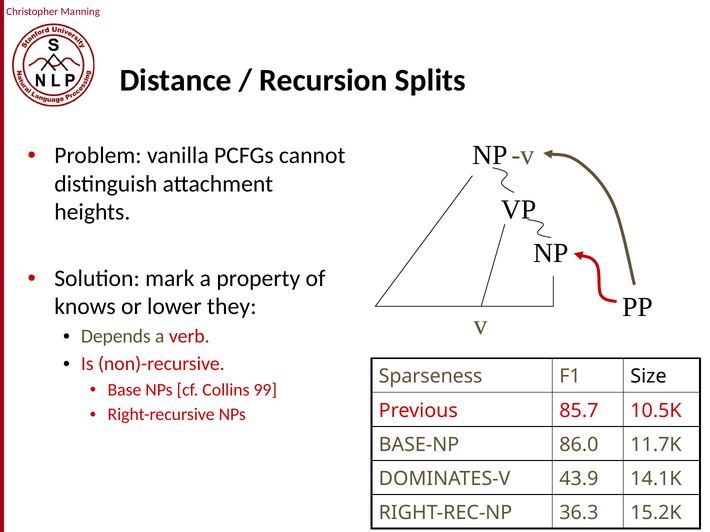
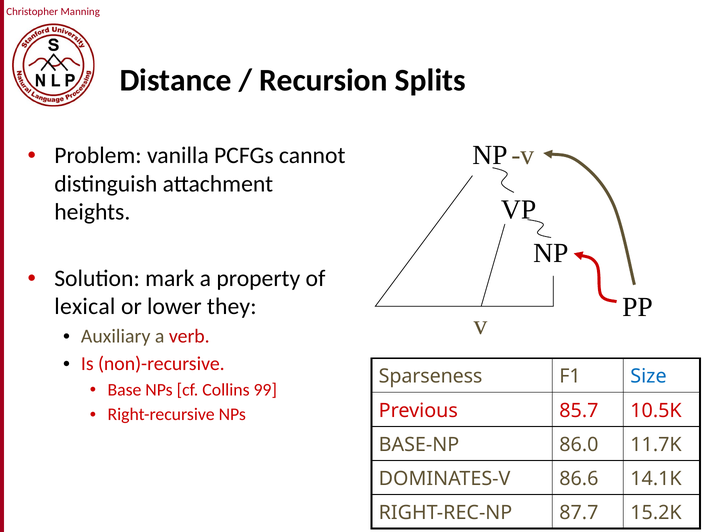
knows: knows -> lexical (85, 307)
Depends: Depends -> Auxiliary (116, 337)
Size colour: black -> blue (648, 377)
43.9: 43.9 -> 86.6 (579, 479)
36.3: 36.3 -> 87.7 (579, 513)
